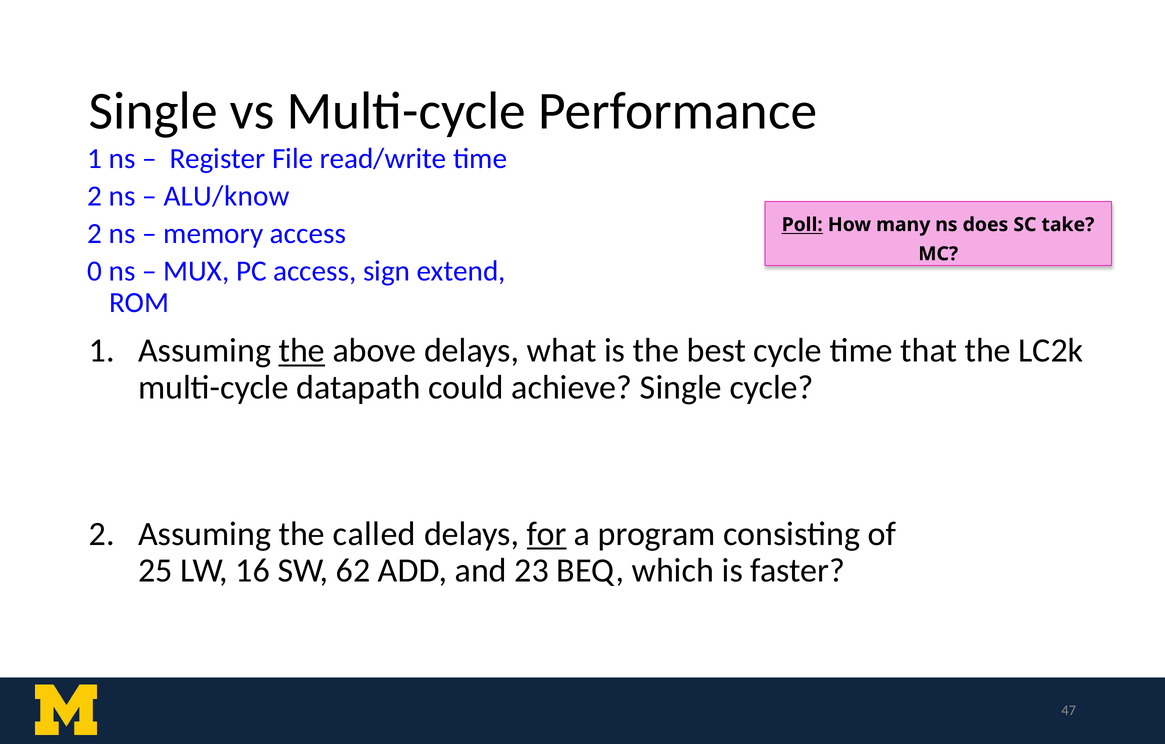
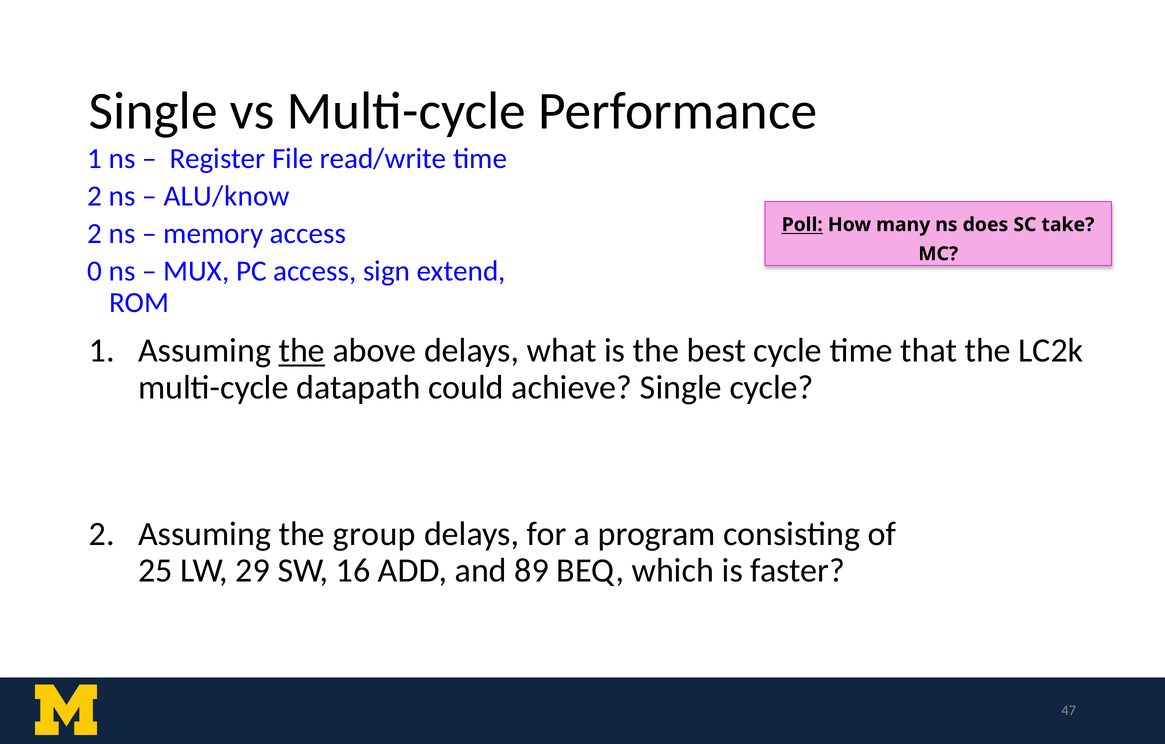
called: called -> group (374, 534)
for underline: present -> none (547, 534)
16: 16 -> 29 (253, 571)
62: 62 -> 16 (353, 571)
23: 23 -> 89 (532, 571)
